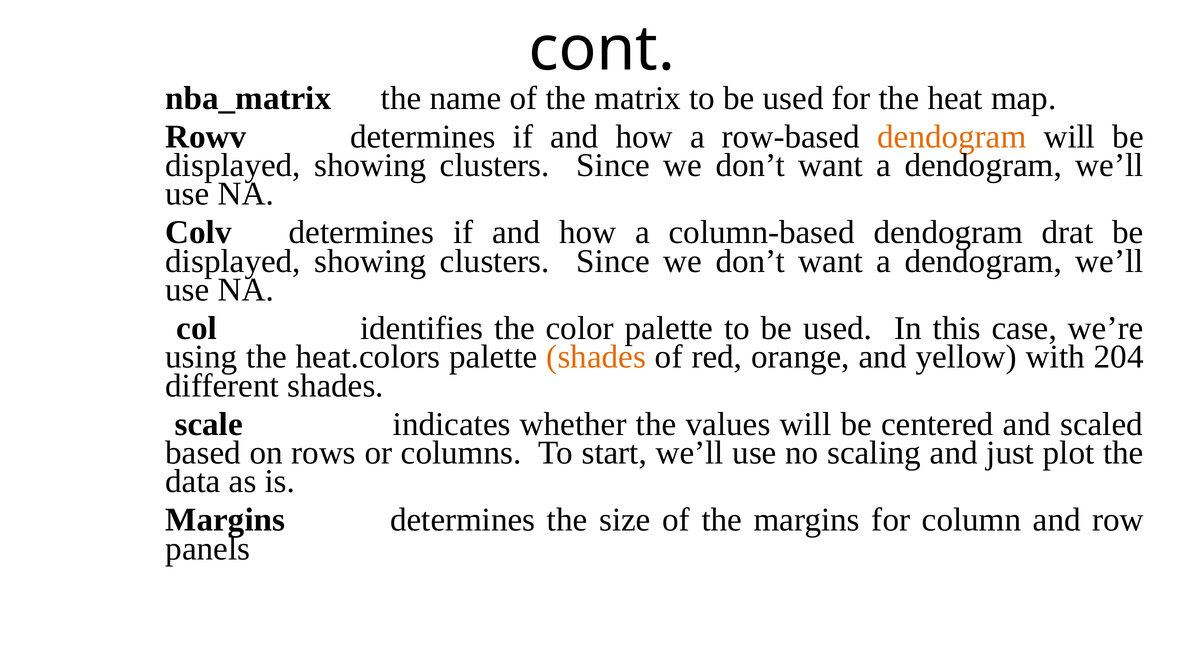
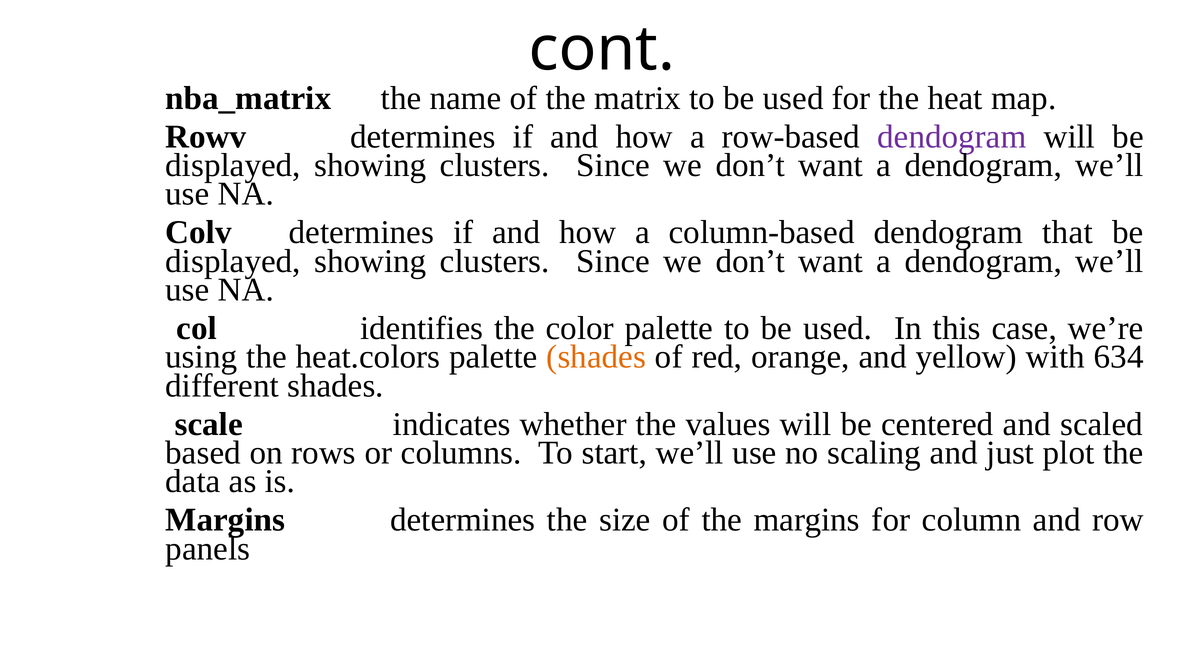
dendogram colour: orange -> purple (952, 137)
drat: drat -> that (1067, 233)
204: 204 -> 634 (1119, 357)
